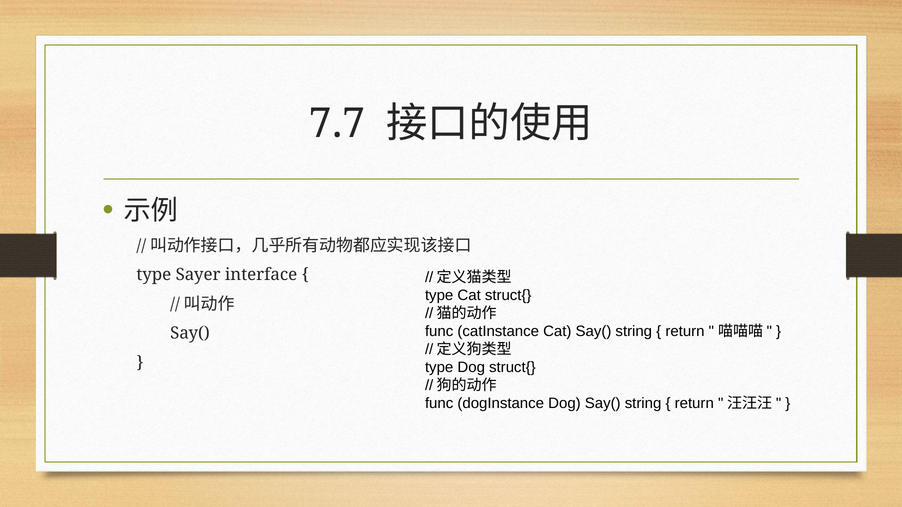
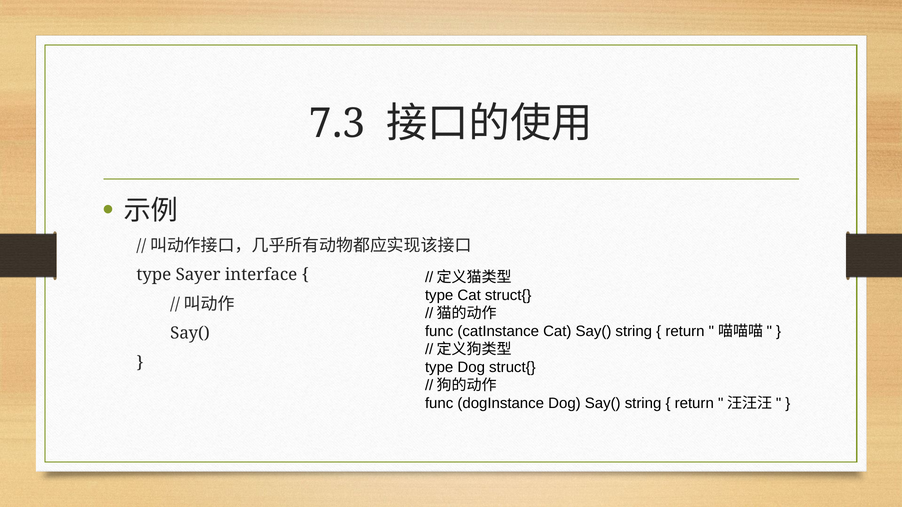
7.7: 7.7 -> 7.3 (337, 124)
